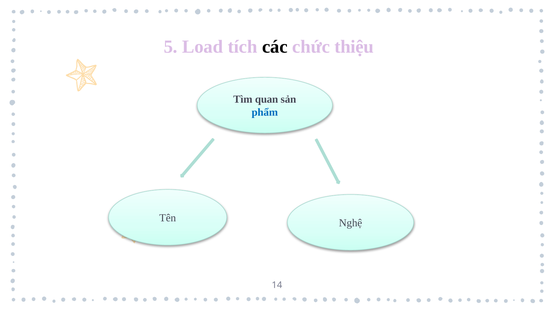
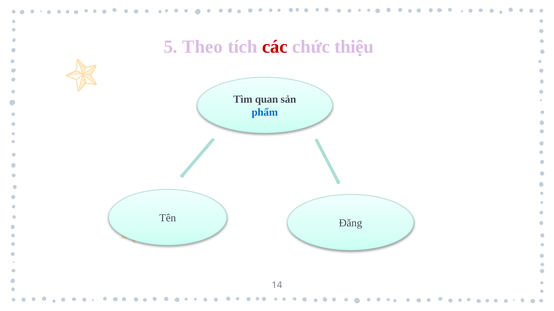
Load: Load -> Theo (203, 47)
các colour: black -> red (275, 47)
Nghệ: Nghệ -> Đăng (350, 223)
